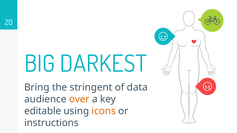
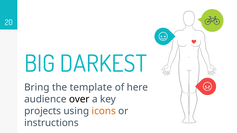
stringent: stringent -> template (91, 88)
data: data -> here (137, 88)
over colour: orange -> black (79, 99)
editable: editable -> projects (43, 111)
